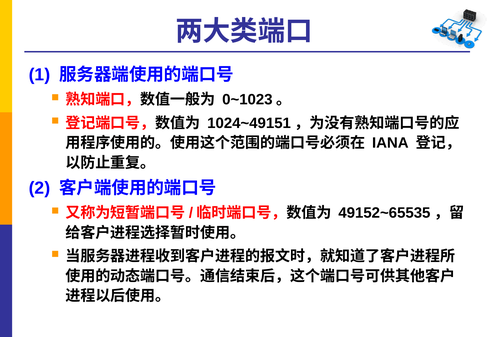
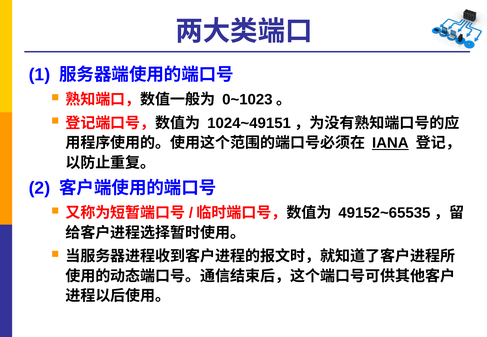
IANA underline: none -> present (390, 143)
